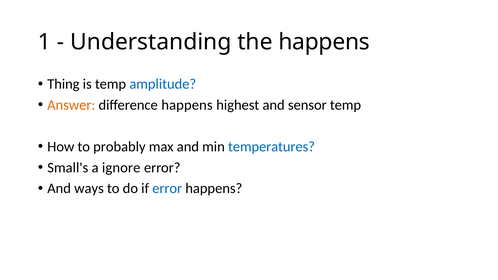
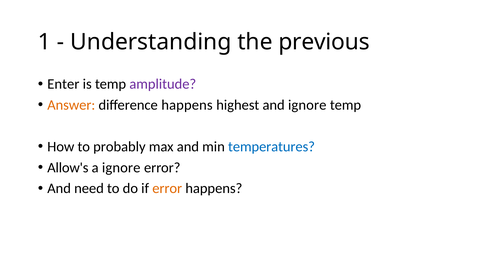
the happens: happens -> previous (324, 42)
Thing: Thing -> Enter (63, 84)
amplitude colour: blue -> purple (163, 84)
and sensor: sensor -> ignore (307, 105)
Small's: Small's -> Allow's (68, 168)
ways: ways -> need (89, 189)
error colour: blue -> orange (167, 189)
